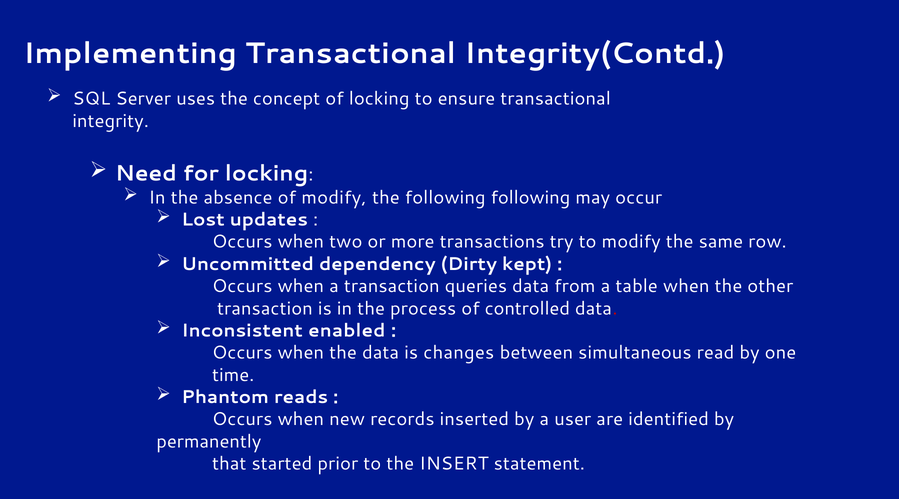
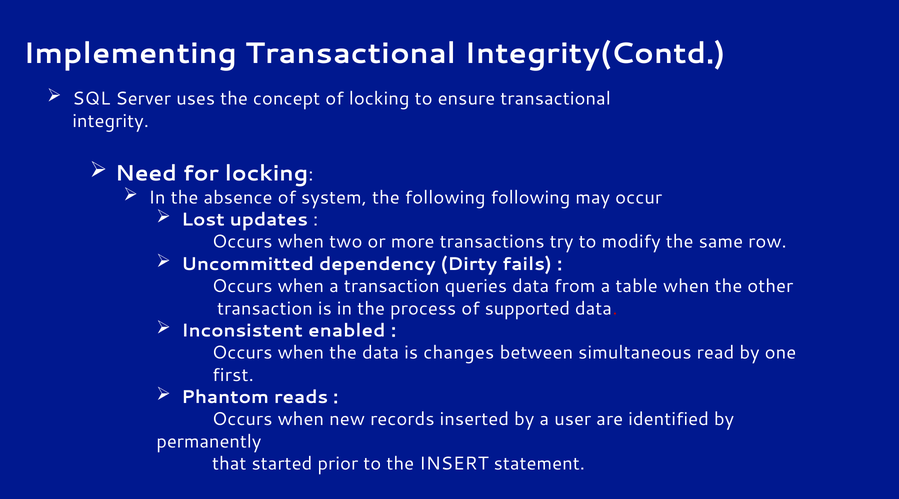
of modify: modify -> system (334, 198)
kept: kept -> fails (527, 264)
controlled: controlled -> supported (527, 309)
time: time -> first (233, 375)
